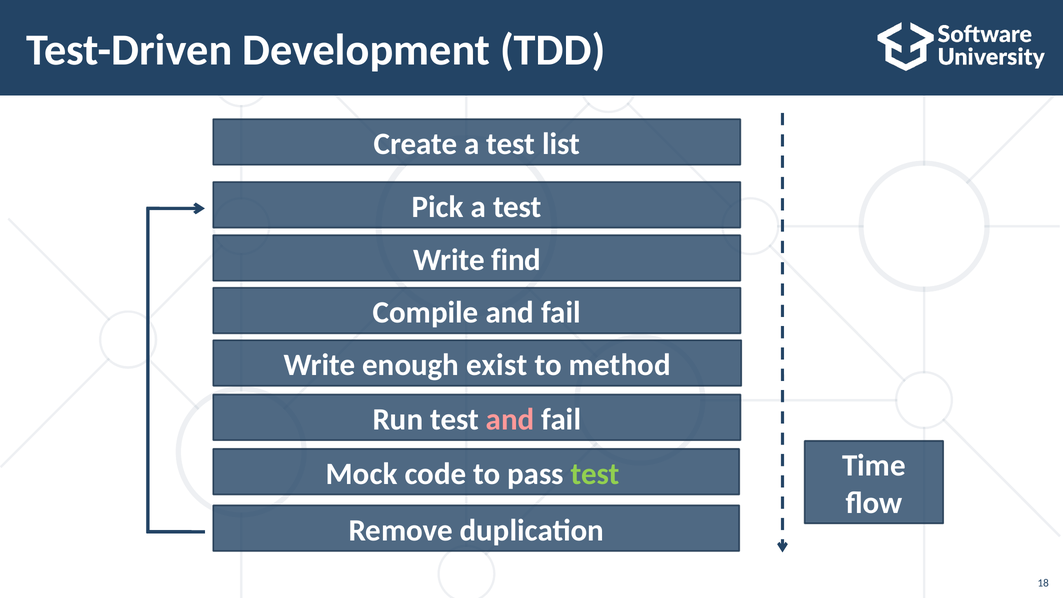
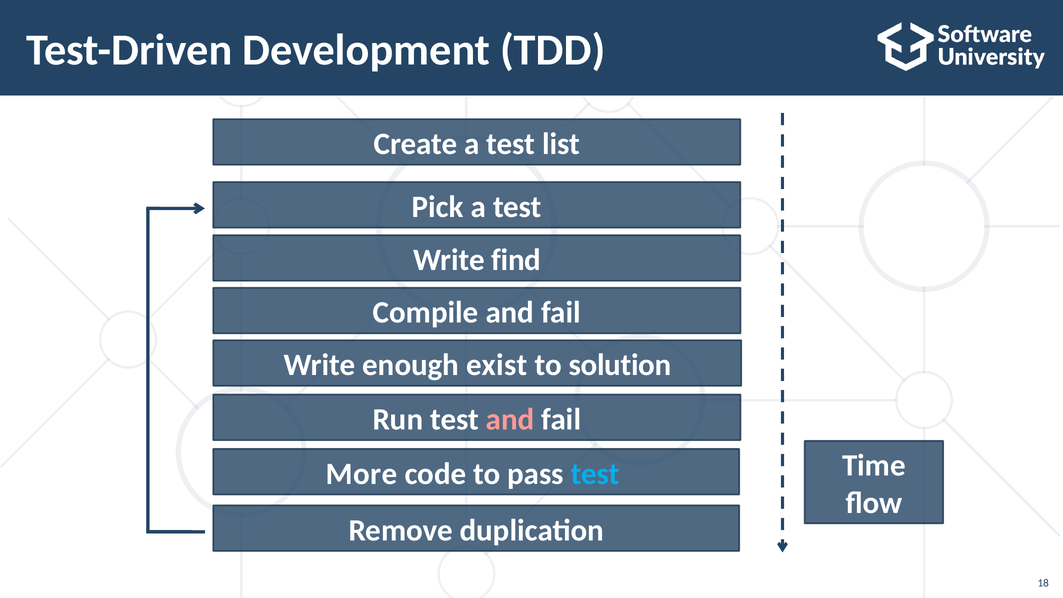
method: method -> solution (620, 365)
Mock: Mock -> More (362, 474)
test colour: light green -> light blue (595, 474)
